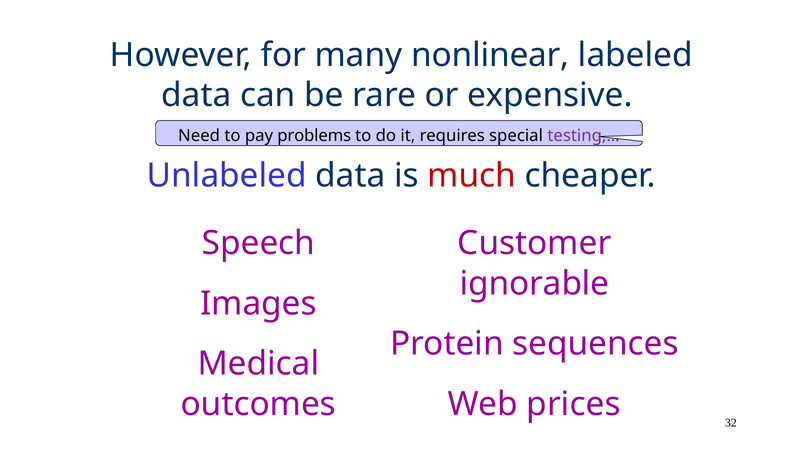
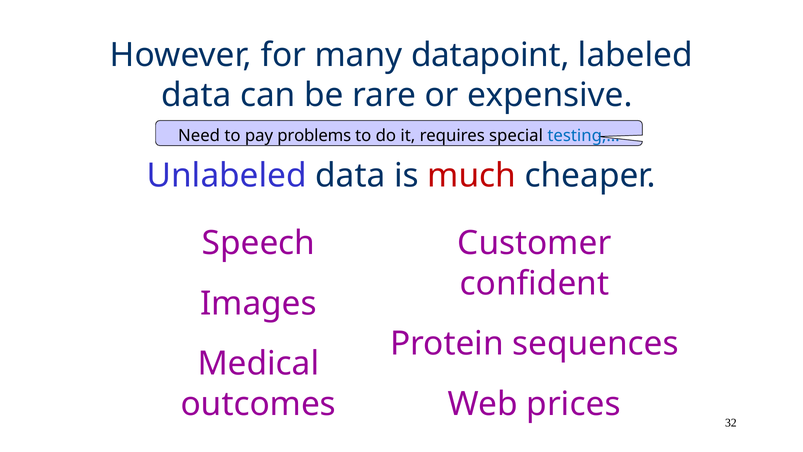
nonlinear: nonlinear -> datapoint (490, 55)
testing,… colour: purple -> blue (584, 136)
ignorable: ignorable -> confident (534, 283)
